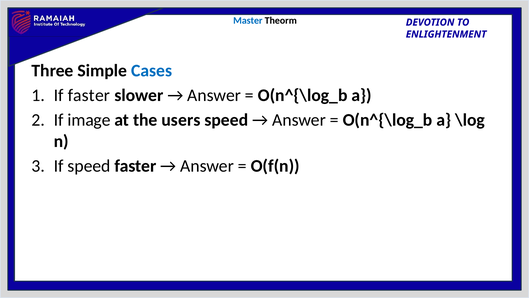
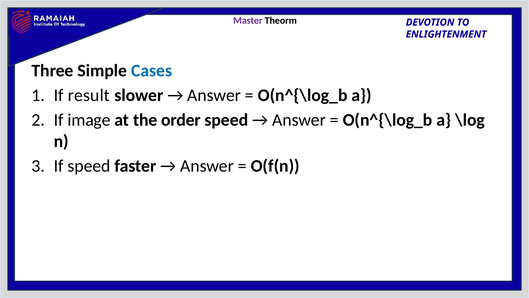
Master colour: blue -> purple (248, 21)
If faster: faster -> result (89, 95)
users: users -> order (181, 120)
